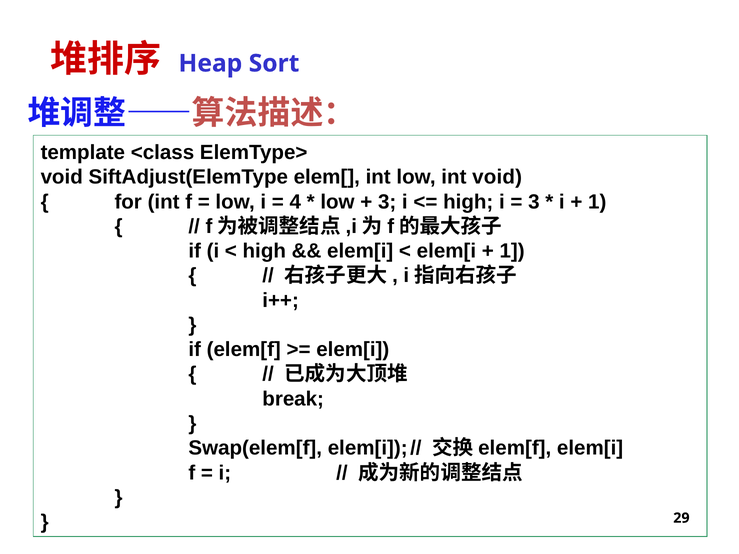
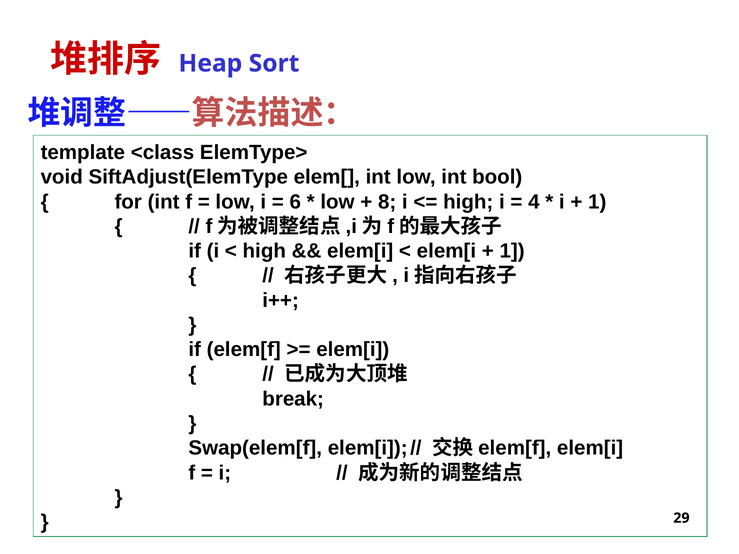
int void: void -> bool (497, 177)
4: 4 -> 6 (295, 202)
3: 3 -> 8 (387, 202)
3: 3 -> 4 (534, 202)
